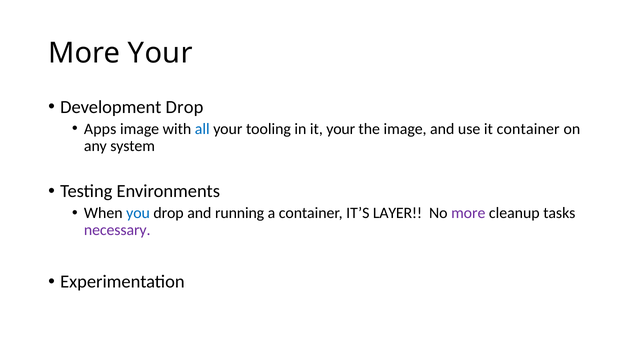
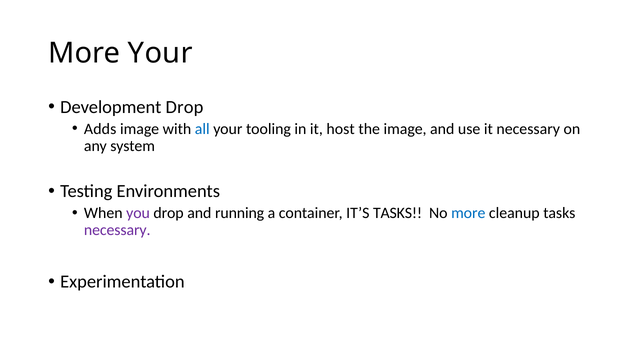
Apps: Apps -> Adds (100, 129)
it your: your -> host (341, 129)
it container: container -> necessary (528, 129)
you colour: blue -> purple (138, 213)
IT’S LAYER: LAYER -> TASKS (398, 213)
more colour: purple -> blue (468, 213)
